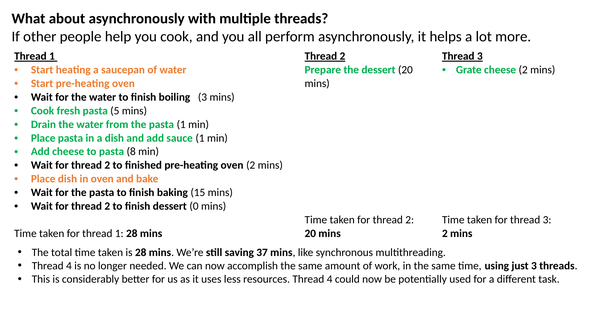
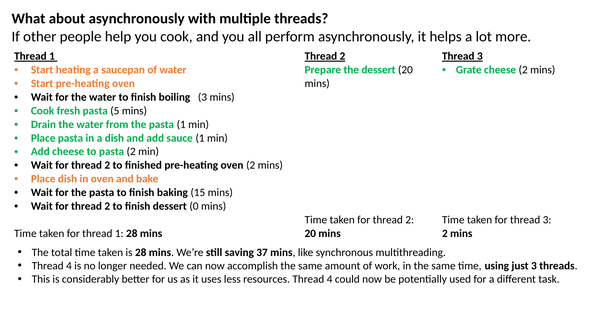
pasta 8: 8 -> 2 (131, 152)
